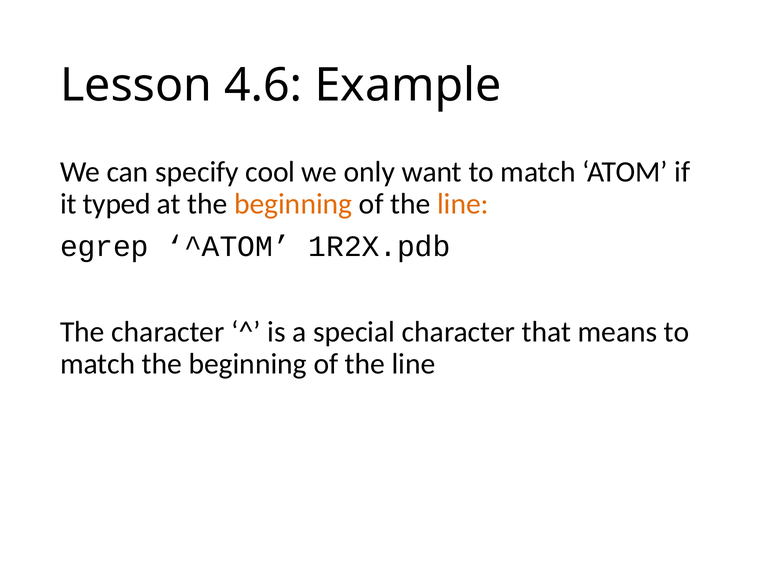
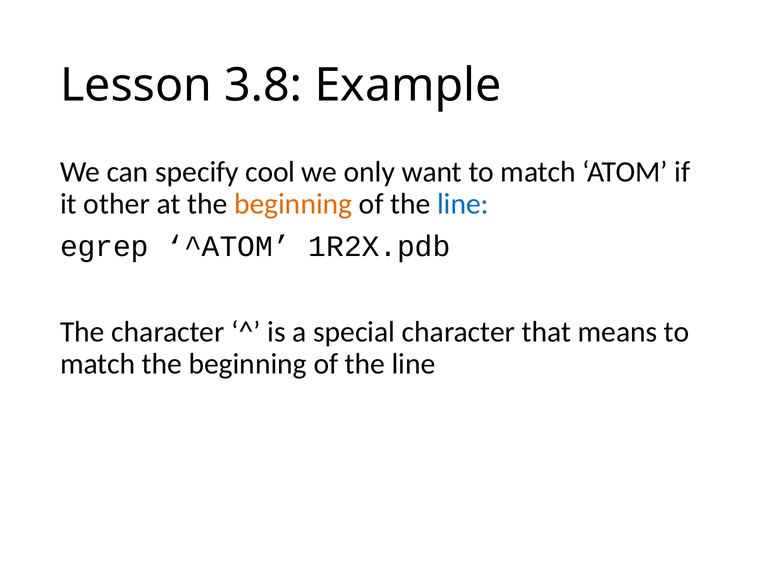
4.6: 4.6 -> 3.8 (263, 85)
typed: typed -> other (117, 204)
line colour: orange -> blue (463, 204)
